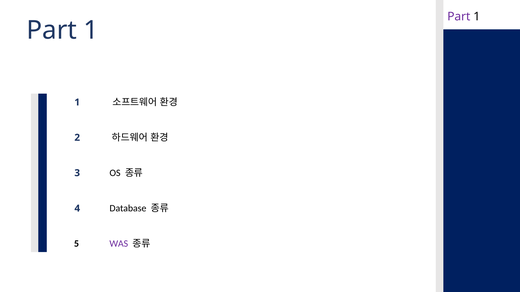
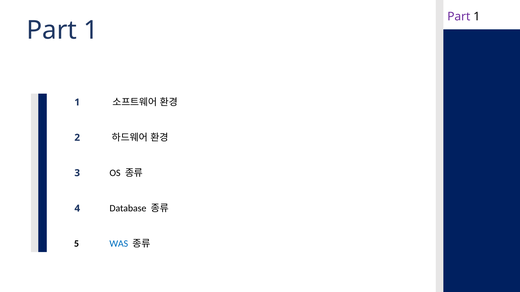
WAS colour: purple -> blue (119, 244)
